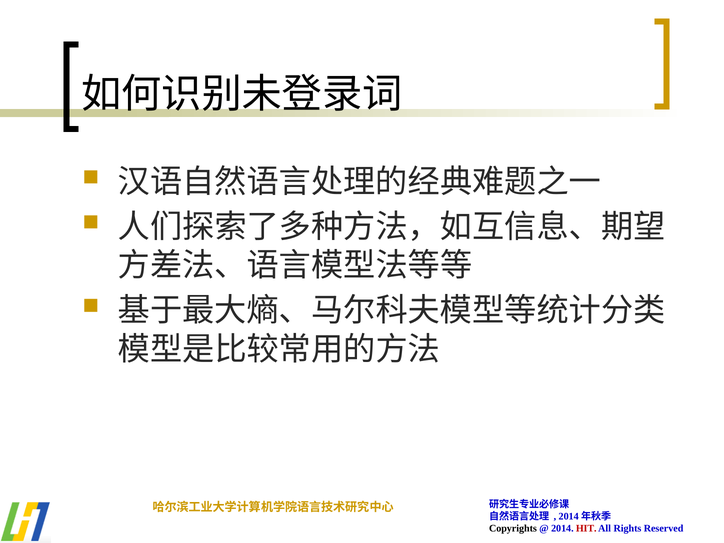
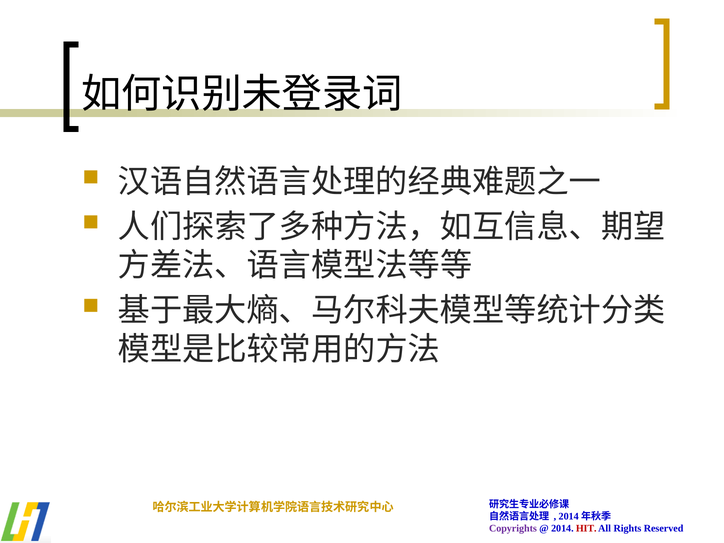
Copyrights colour: black -> purple (513, 528)
